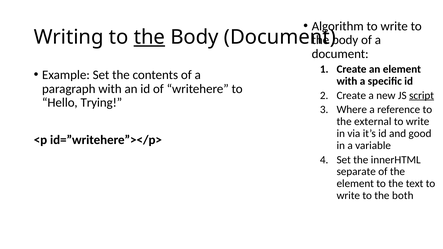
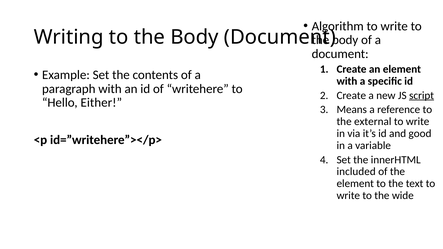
the underline: present -> none (149, 37)
Trying: Trying -> Either (101, 103)
Where: Where -> Means (352, 110)
separate: separate -> included (356, 172)
both: both -> wide (403, 196)
